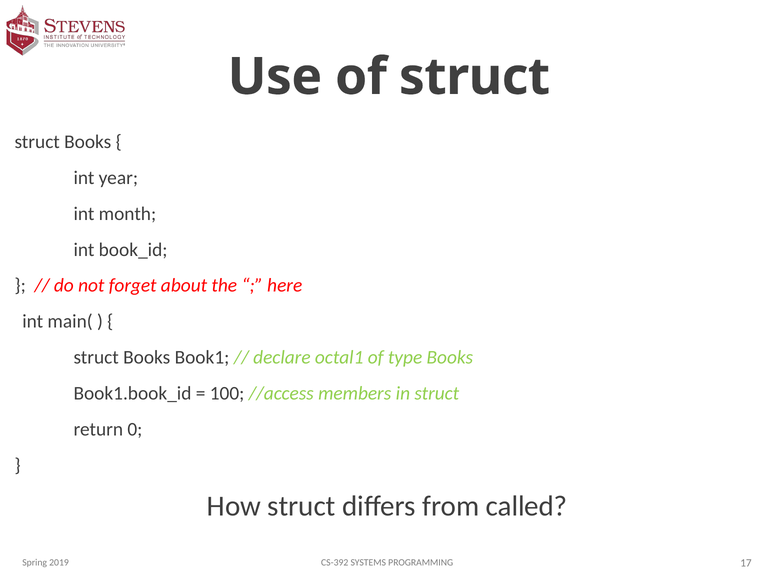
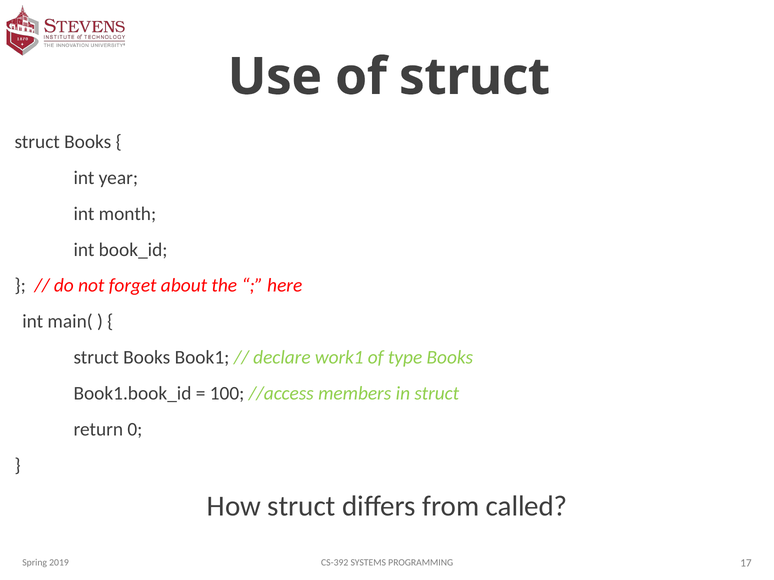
octal1: octal1 -> work1 (339, 358)
